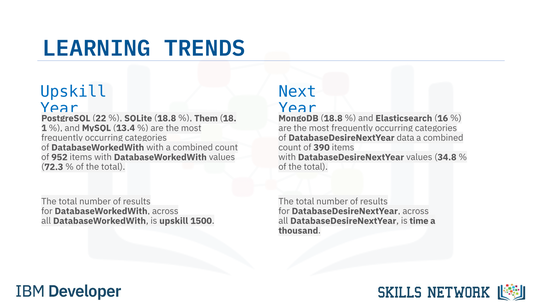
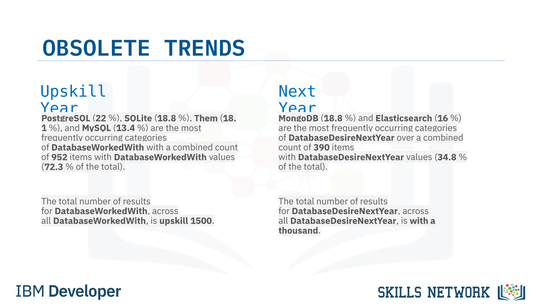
LEARNING: LEARNING -> OBSOLETE (97, 48)
data: data -> over (406, 138)
is time: time -> with (419, 221)
